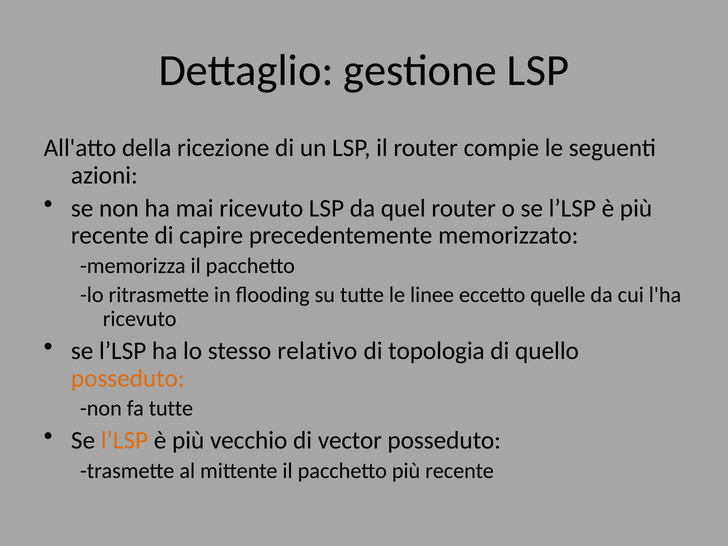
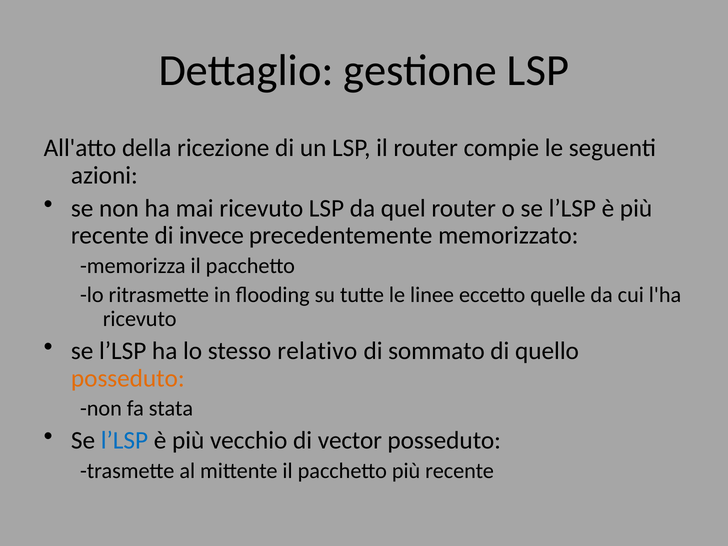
capire: capire -> invece (211, 236)
topologia: topologia -> sommato (436, 351)
fa tutte: tutte -> stata (171, 409)
l’LSP colour: orange -> blue (124, 441)
